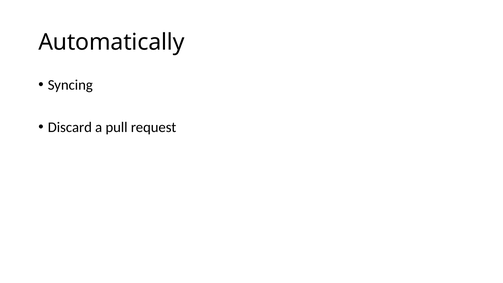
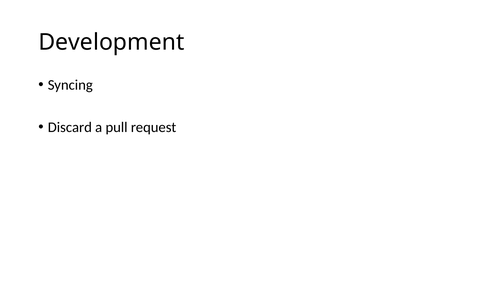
Automatically: Automatically -> Development (111, 42)
